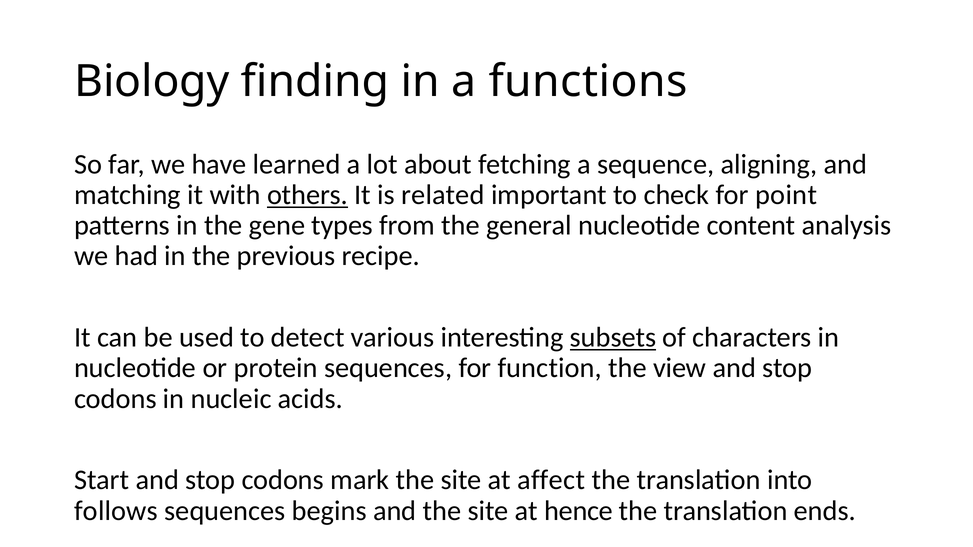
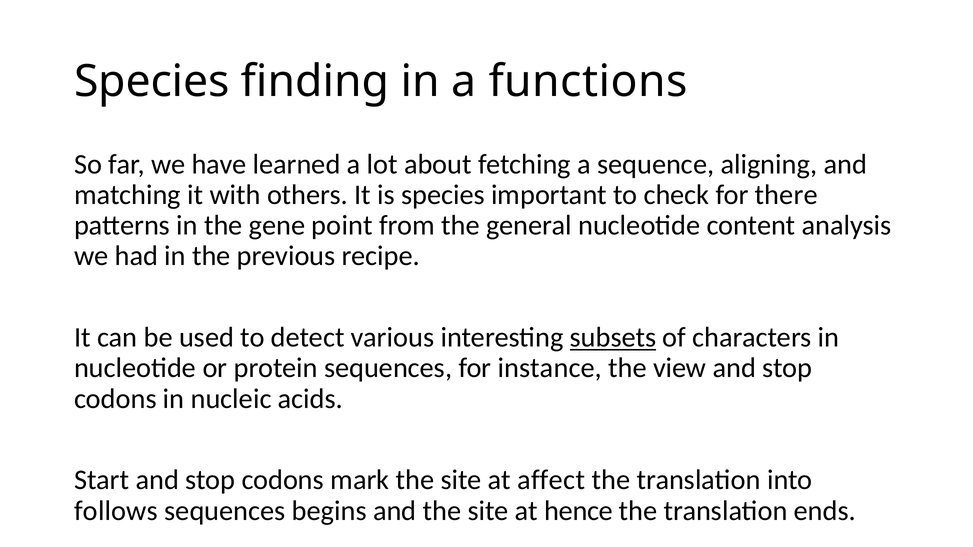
Biology: Biology -> Species (152, 82)
others underline: present -> none (308, 195)
is related: related -> species (443, 195)
point: point -> there (786, 195)
types: types -> point (342, 226)
function: function -> instance (550, 368)
